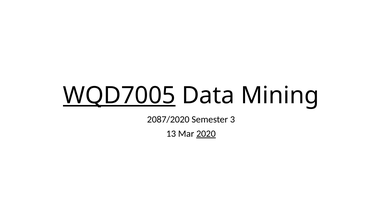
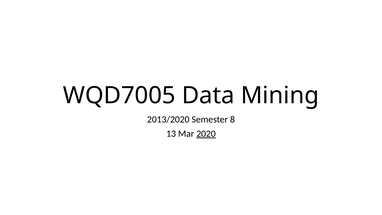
WQD7005 underline: present -> none (119, 95)
2087/2020: 2087/2020 -> 2013/2020 (168, 119)
3: 3 -> 8 (232, 119)
